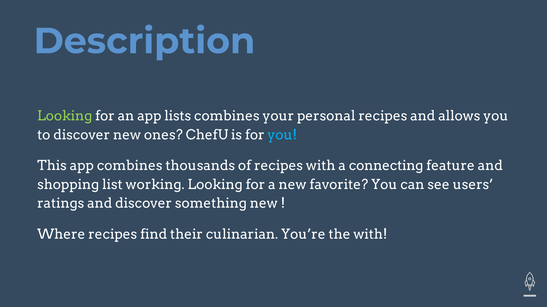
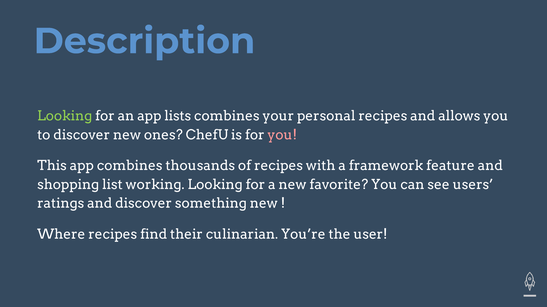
you colour: light blue -> pink (282, 135)
connecting: connecting -> framework (386, 166)
the with: with -> user (370, 235)
